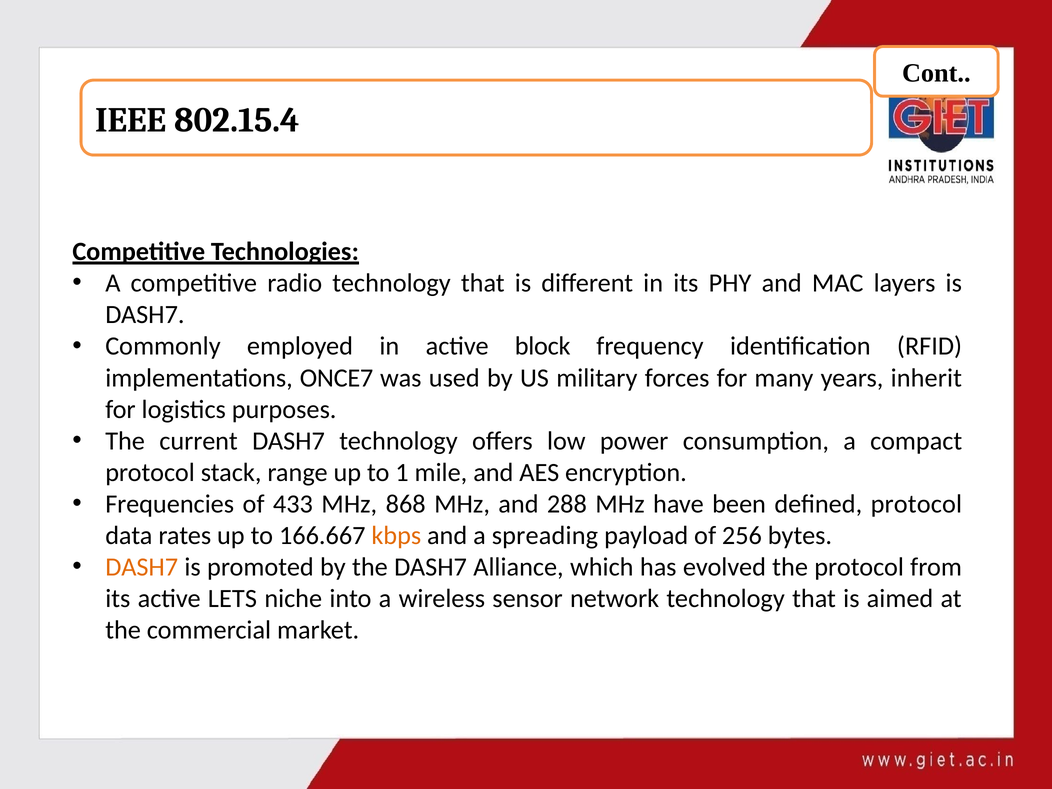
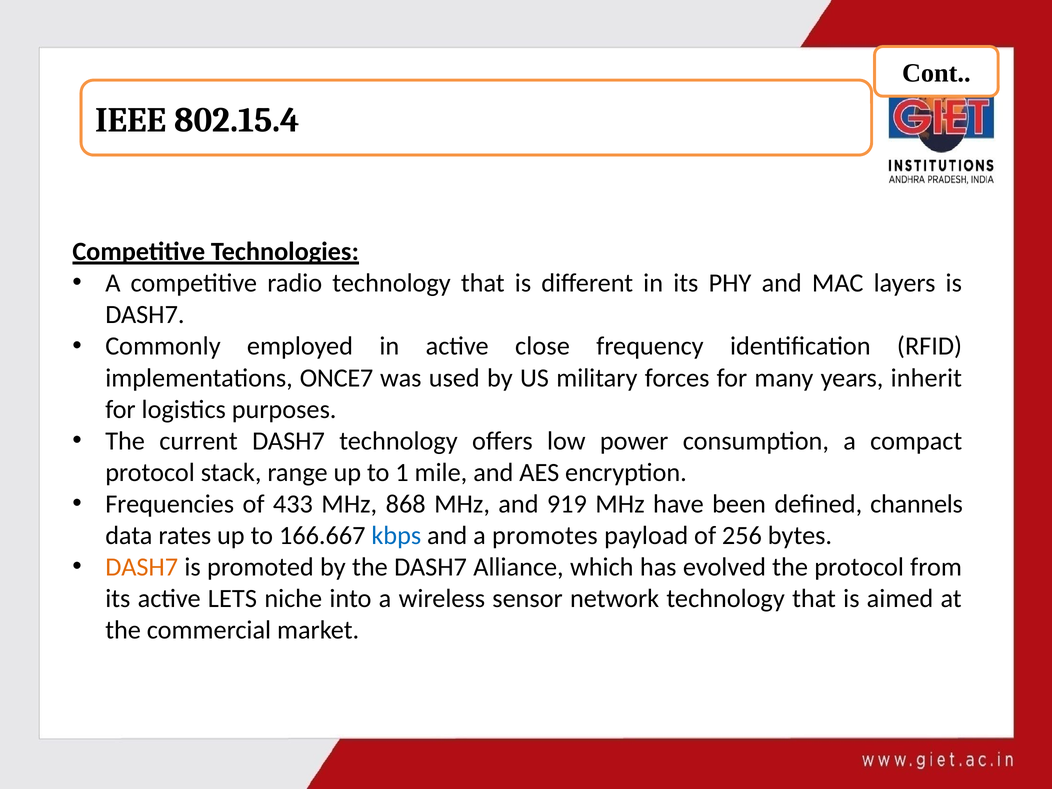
block: block -> close (542, 346)
288: 288 -> 919 (567, 504)
defined protocol: protocol -> channels (917, 504)
kbps colour: orange -> blue (396, 536)
spreading: spreading -> promotes (545, 536)
